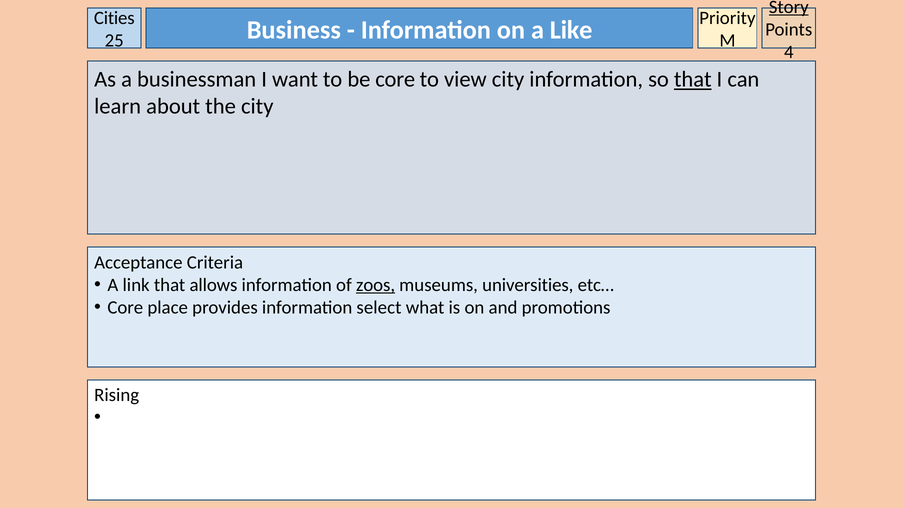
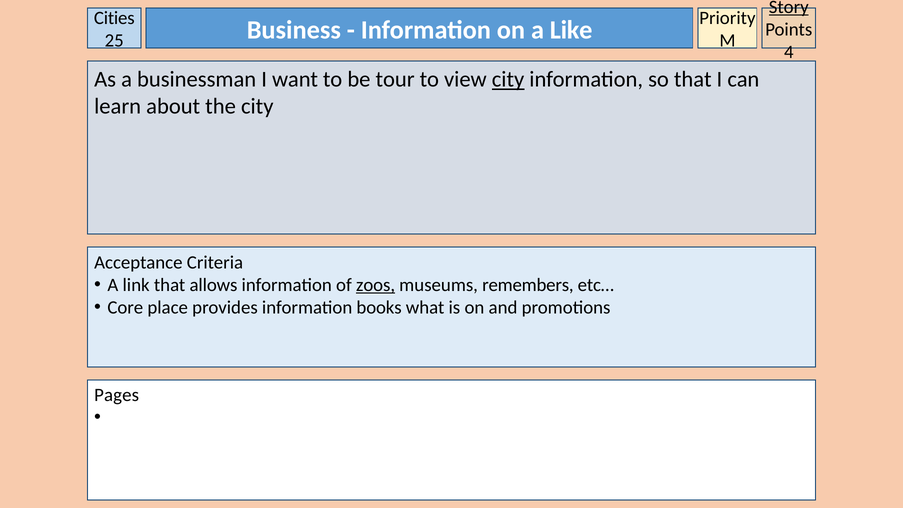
be core: core -> tour (395, 79)
city underline: none -> present (508, 79)
that underline: present -> none (693, 79)
universities: universities -> remembers (528, 285)
select: select -> books (379, 307)
Rising: Rising -> Pages (117, 395)
